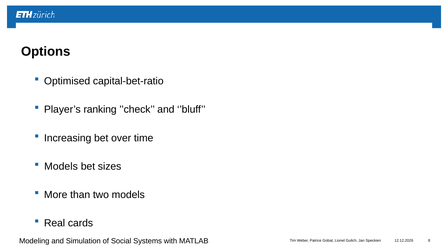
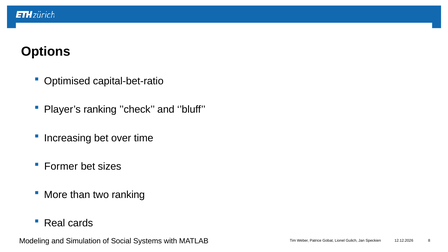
Models: Models -> Former (61, 166)
two models: models -> ranking (128, 195)
